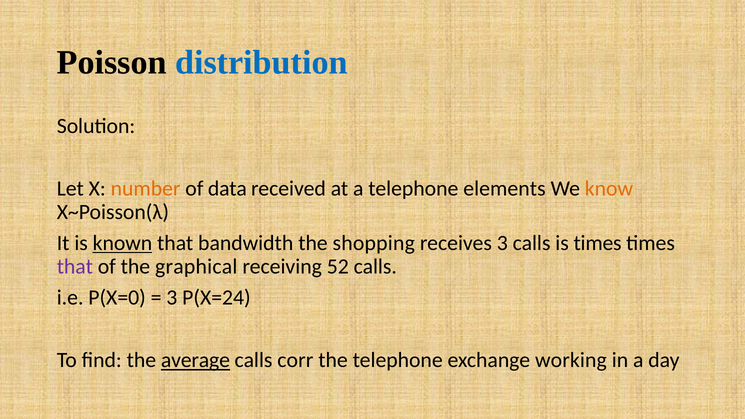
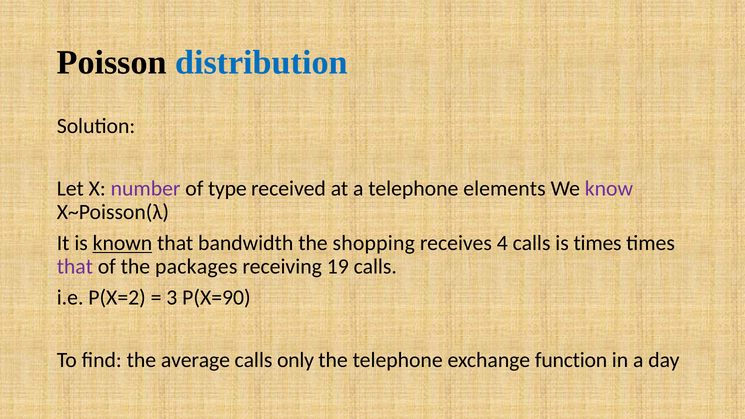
number colour: orange -> purple (146, 188)
data: data -> type (227, 188)
know colour: orange -> purple (609, 188)
receives 3: 3 -> 4 (502, 243)
graphical: graphical -> packages (196, 267)
52: 52 -> 19 (338, 267)
P(X=0: P(X=0 -> P(X=2 (117, 298)
P(X=24: P(X=24 -> P(X=90 (216, 298)
average underline: present -> none (195, 360)
corr: corr -> only (296, 360)
working: working -> function (571, 360)
